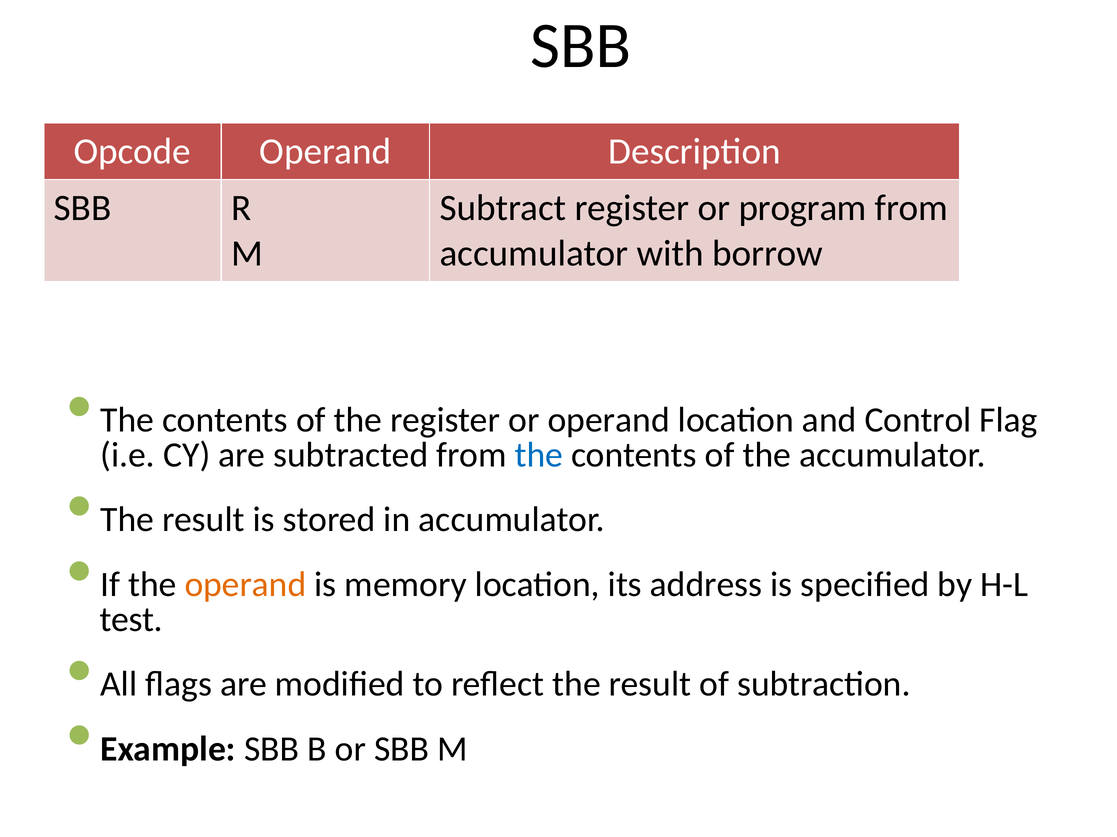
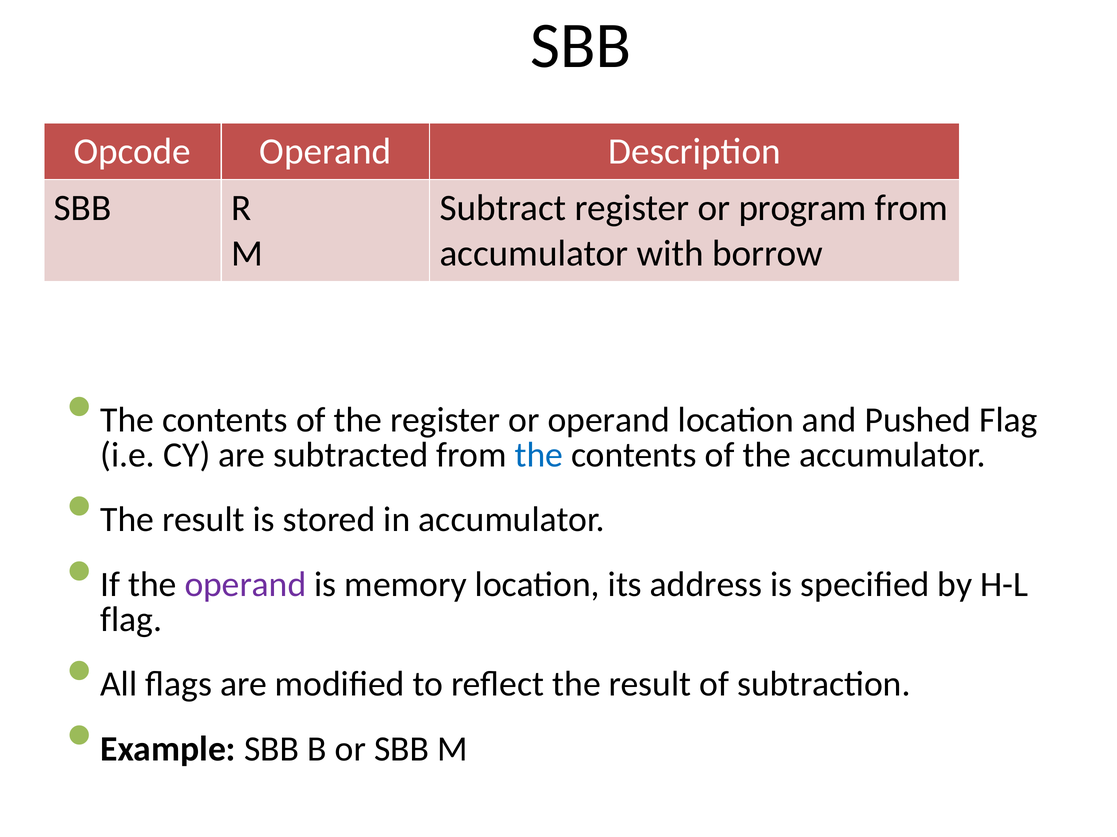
Control: Control -> Pushed (918, 420)
operand colour: orange -> purple (245, 585)
test: test -> flag (131, 620)
